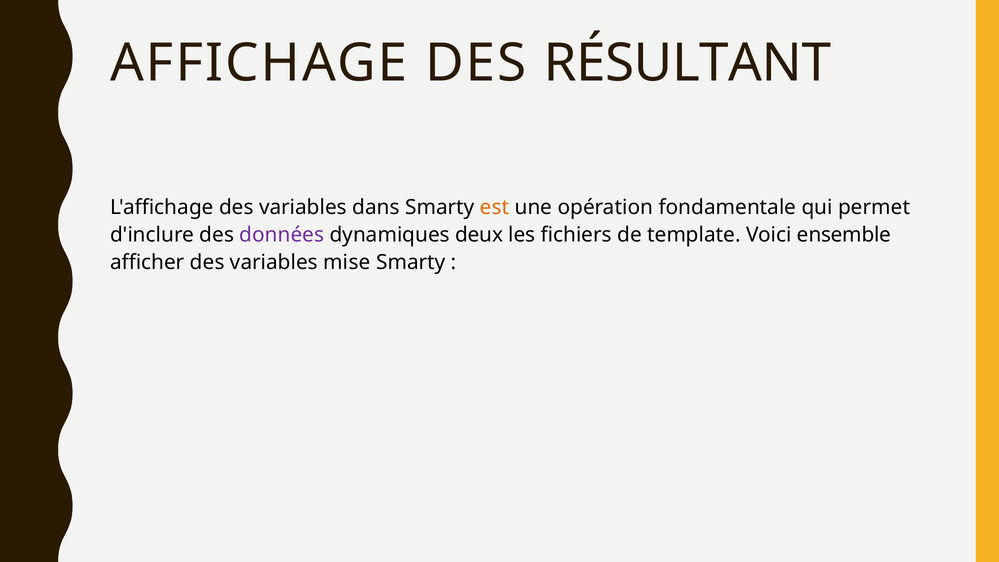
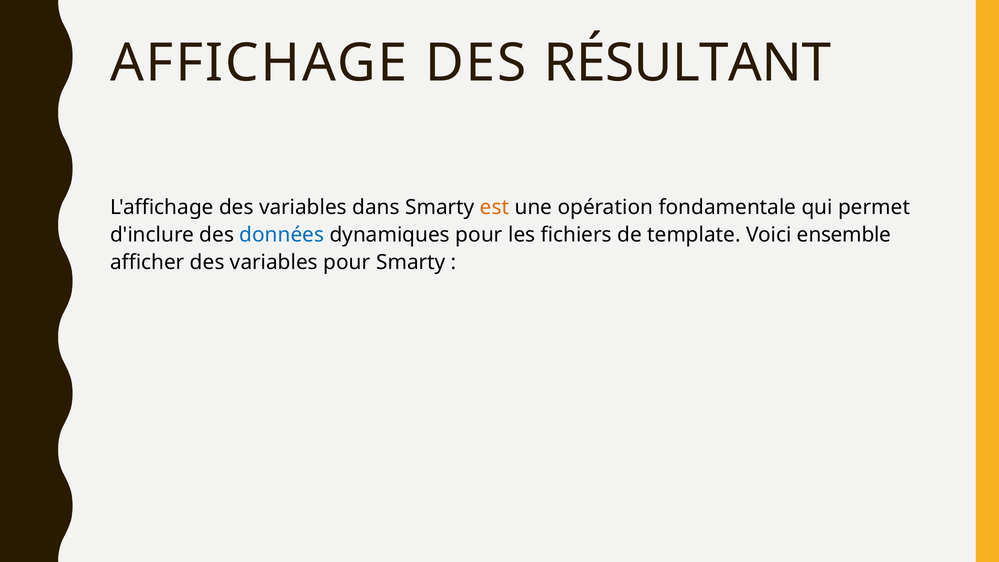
données colour: purple -> blue (282, 235)
dynamiques deux: deux -> pour (479, 235)
variables mise: mise -> pour (347, 262)
